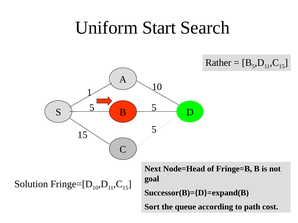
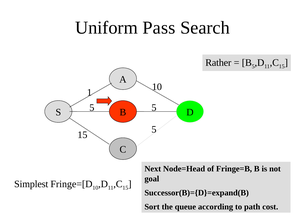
Start: Start -> Pass (159, 28)
Solution: Solution -> Simplest (31, 184)
